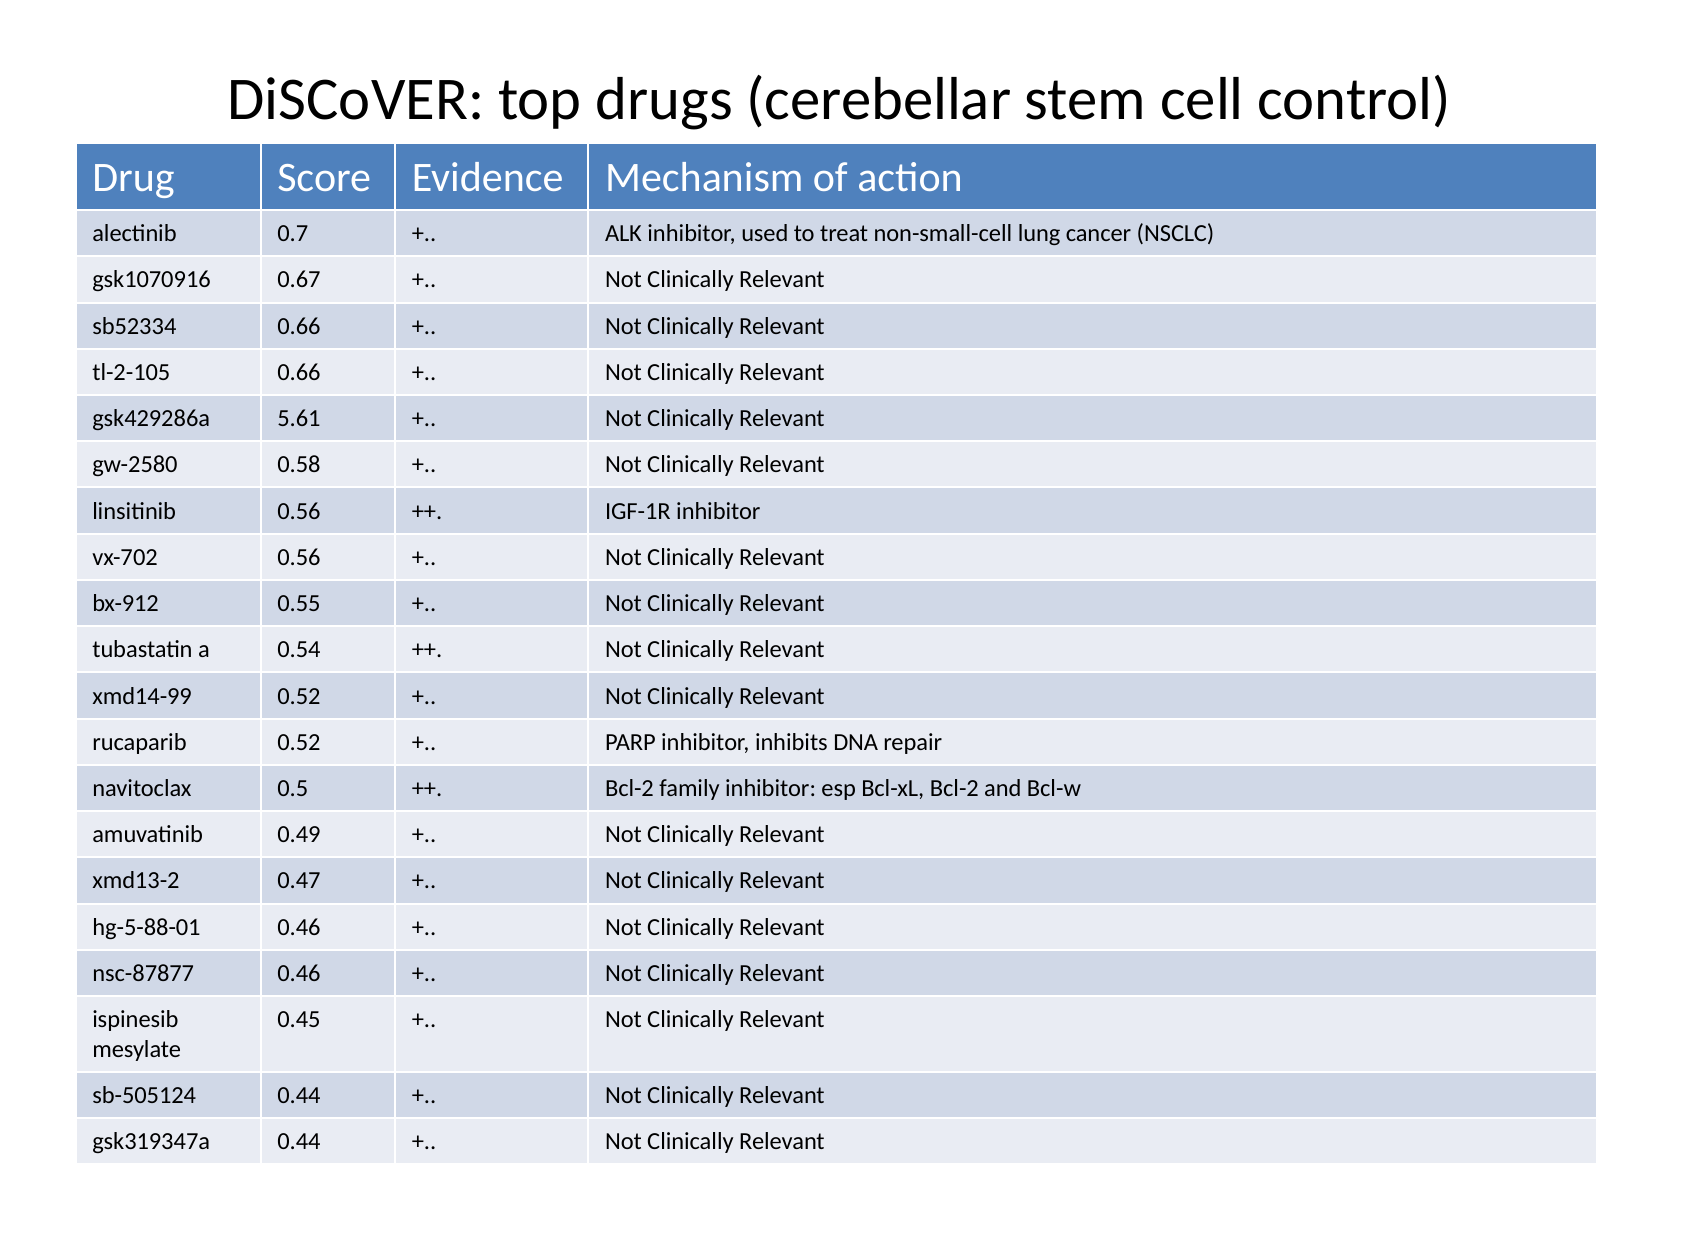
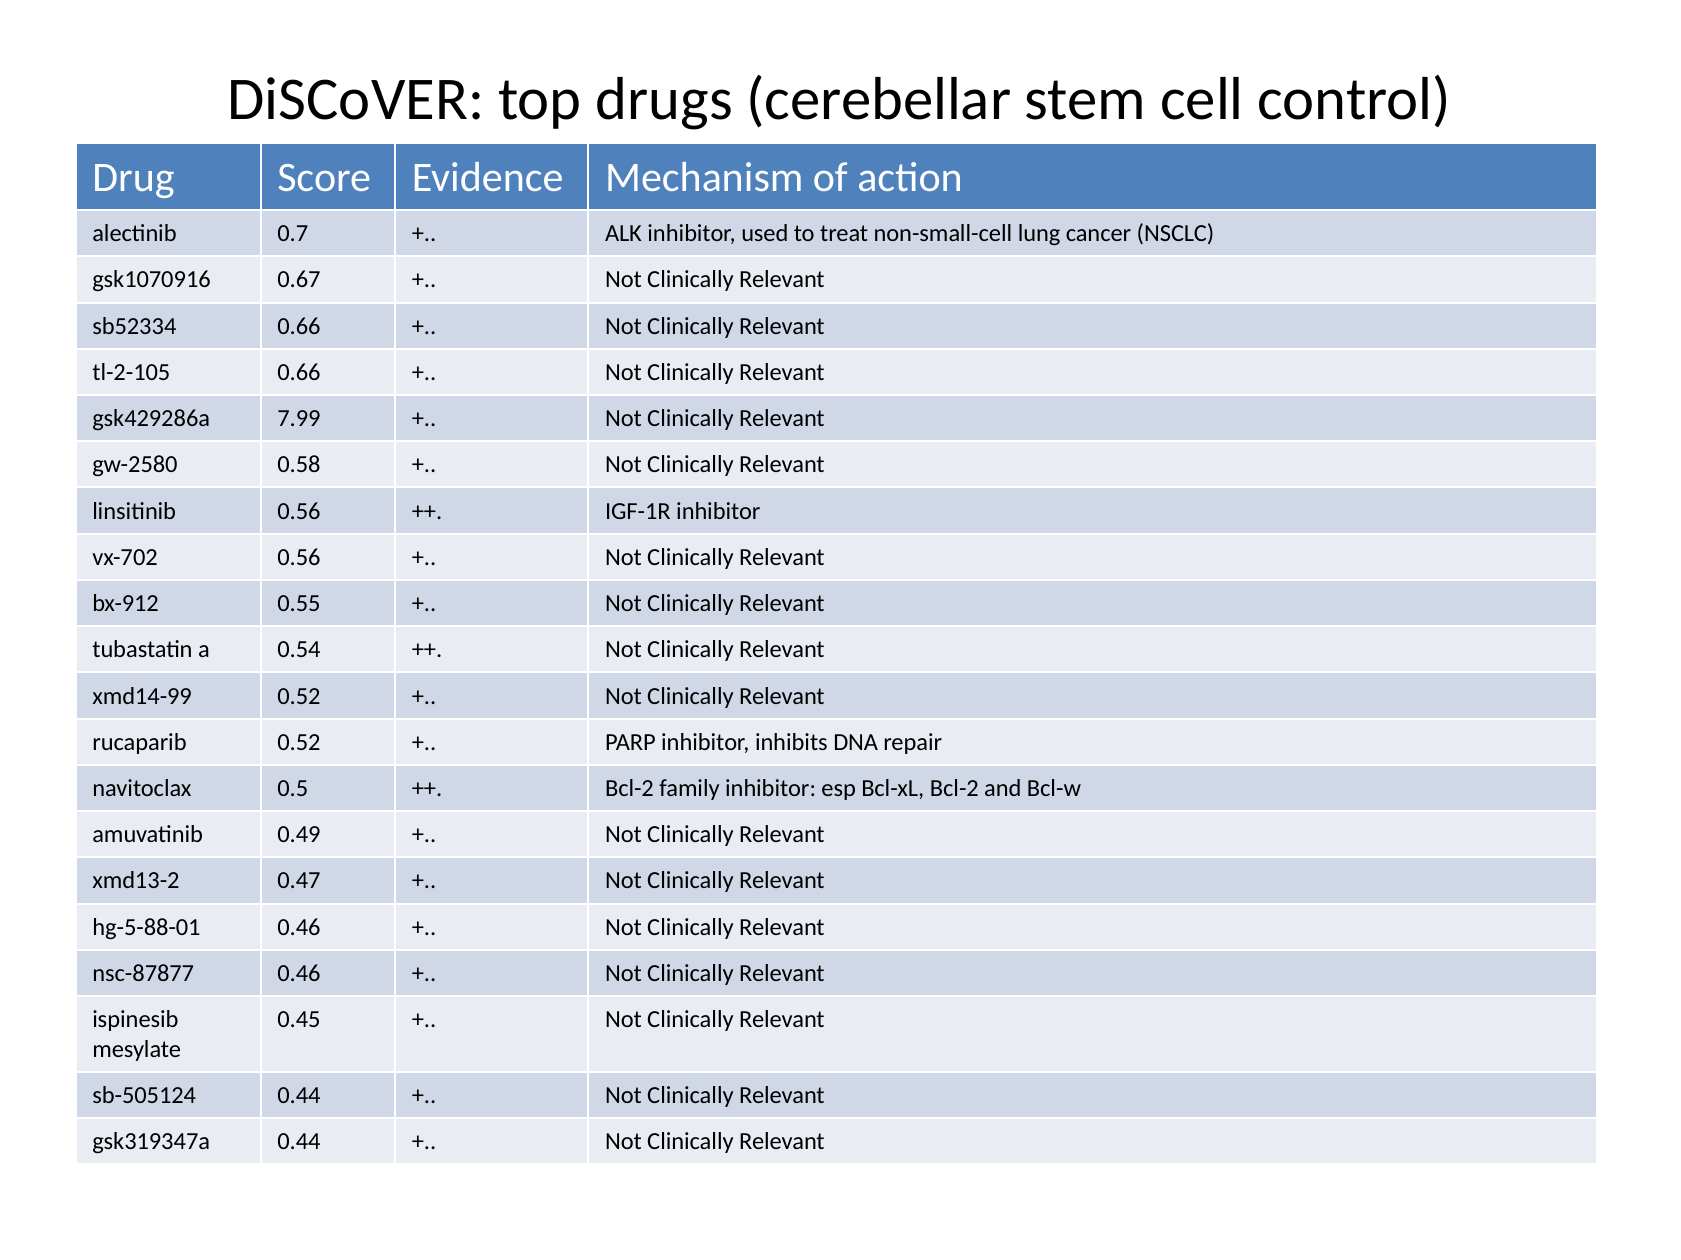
5.61: 5.61 -> 7.99 (299, 419)
